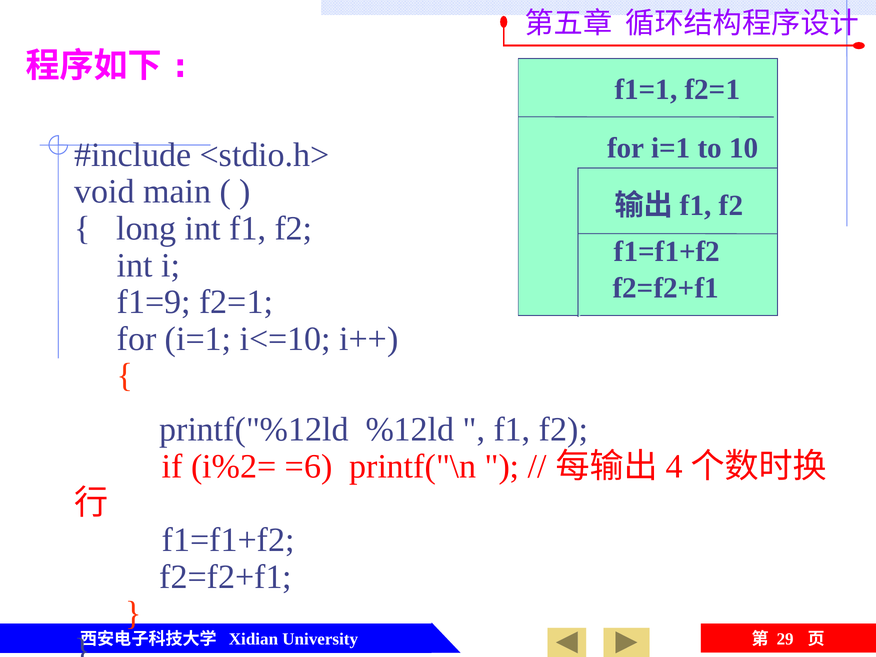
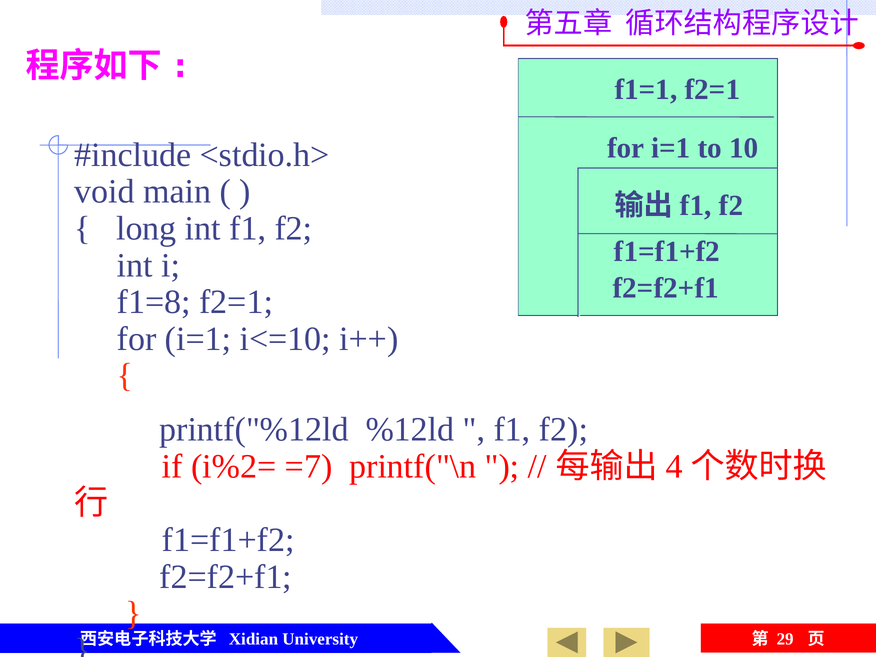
f1=9: f1=9 -> f1=8 (154, 302)
=6: =6 -> =7 (309, 466)
